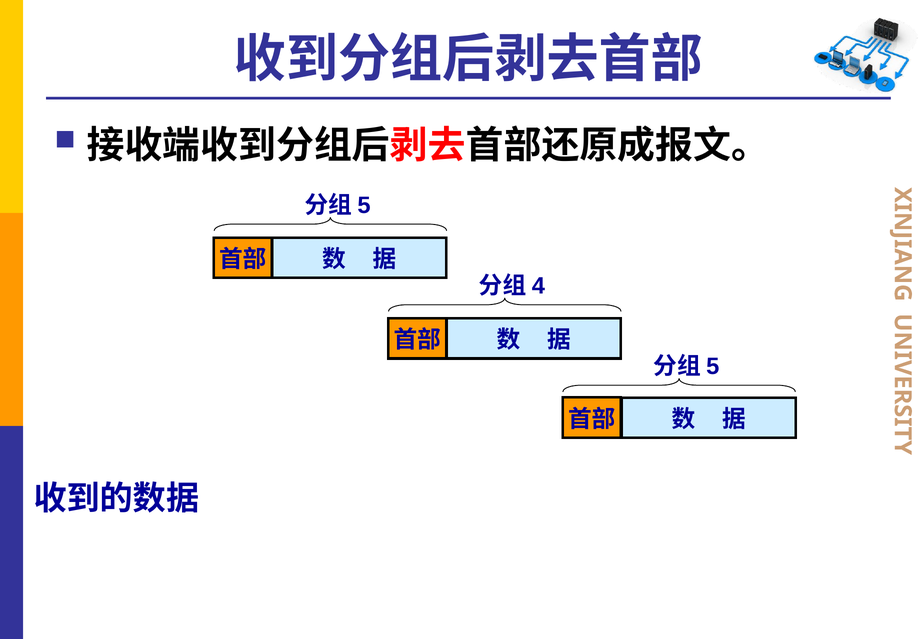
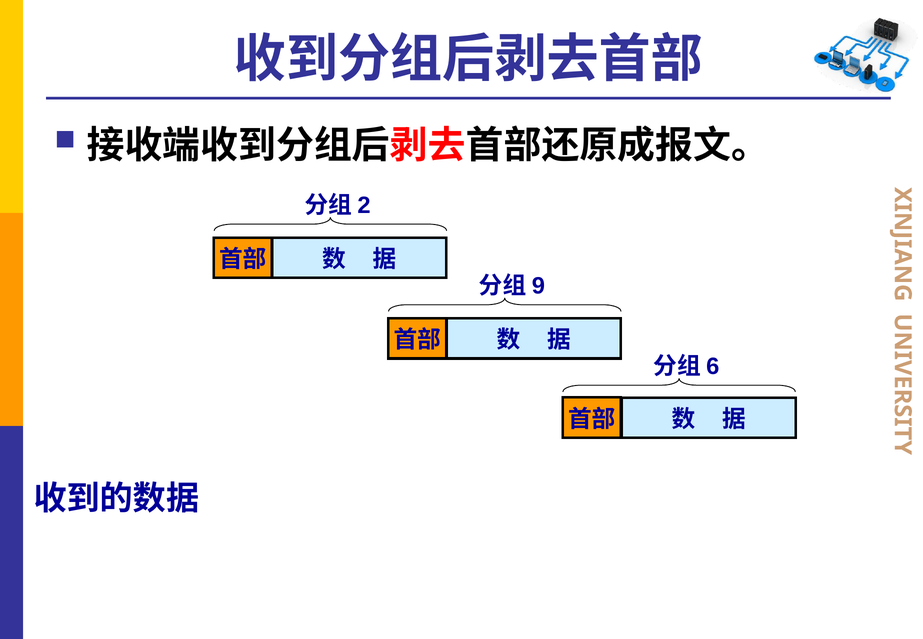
5: 5 -> 2 (364, 205)
4: 4 -> 9 (538, 286)
5: 5 -> 6 (713, 366)
